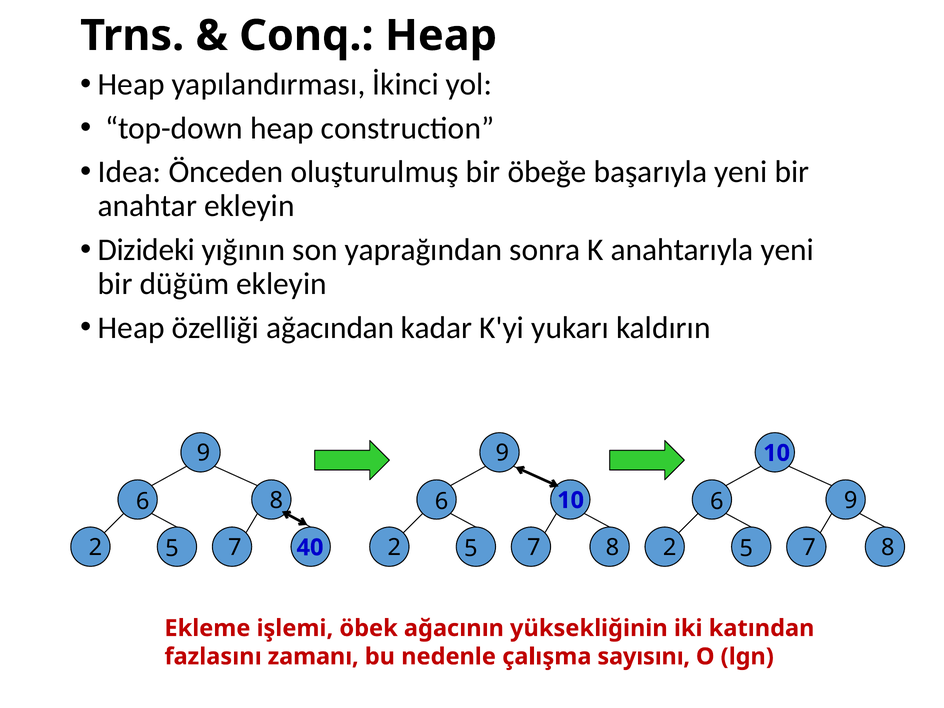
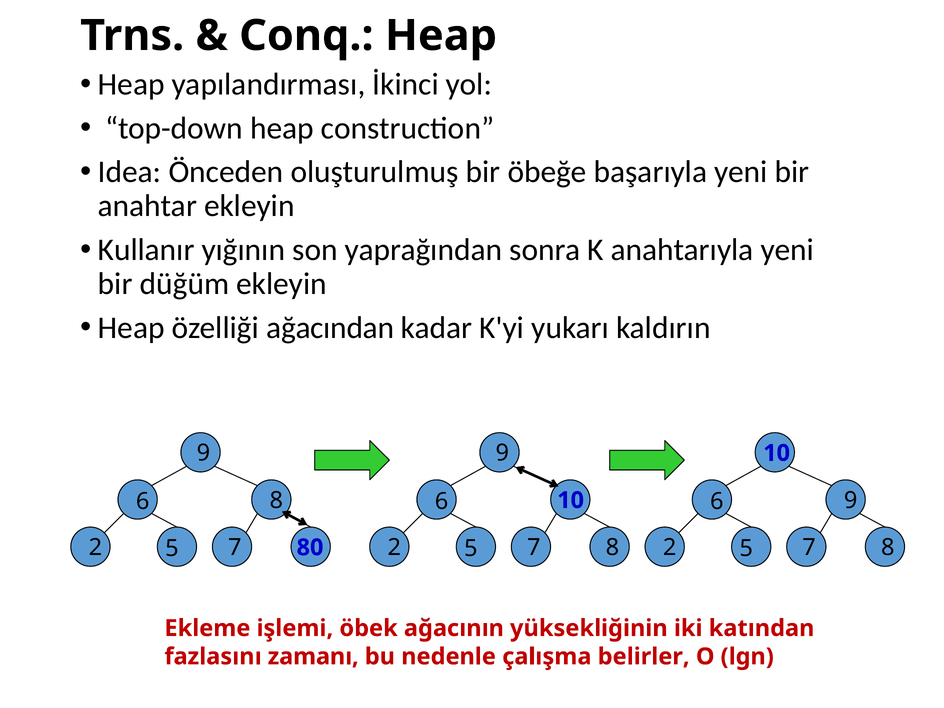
Dizideki: Dizideki -> Kullanır (146, 250)
40: 40 -> 80 (310, 547)
sayısını: sayısını -> belirler (644, 657)
